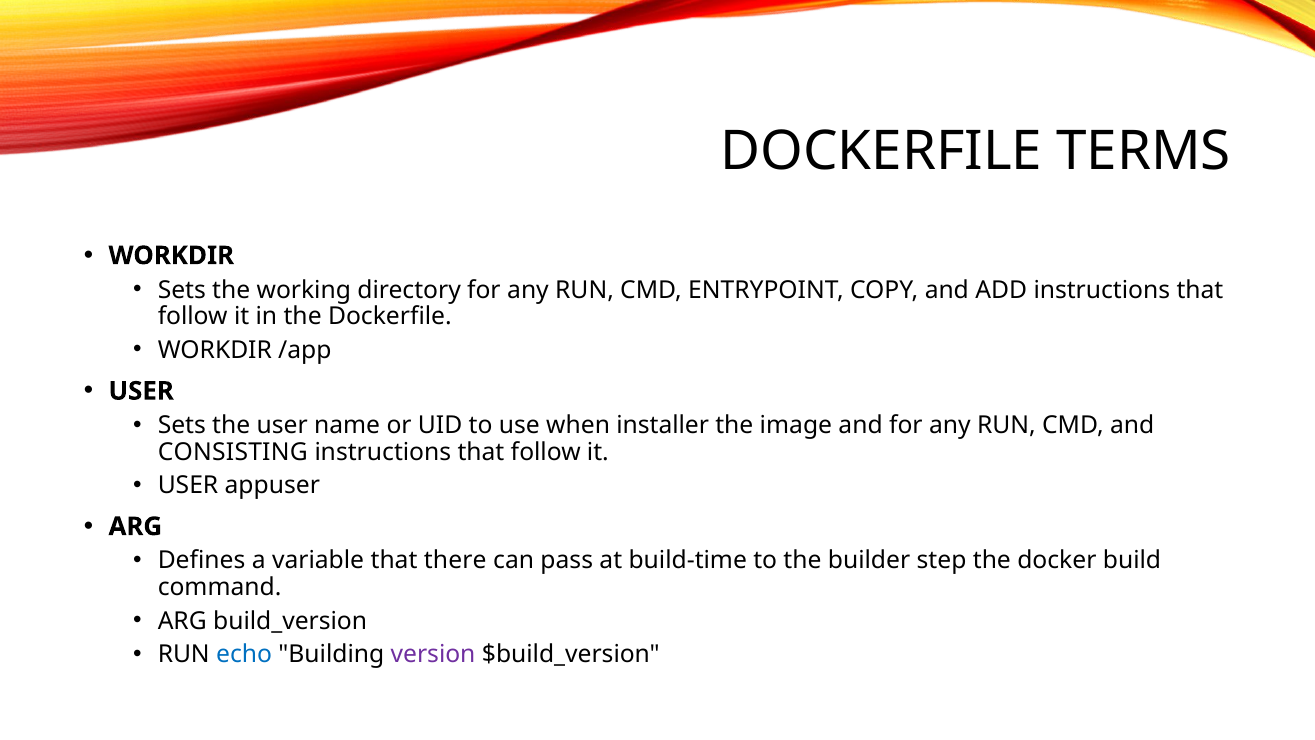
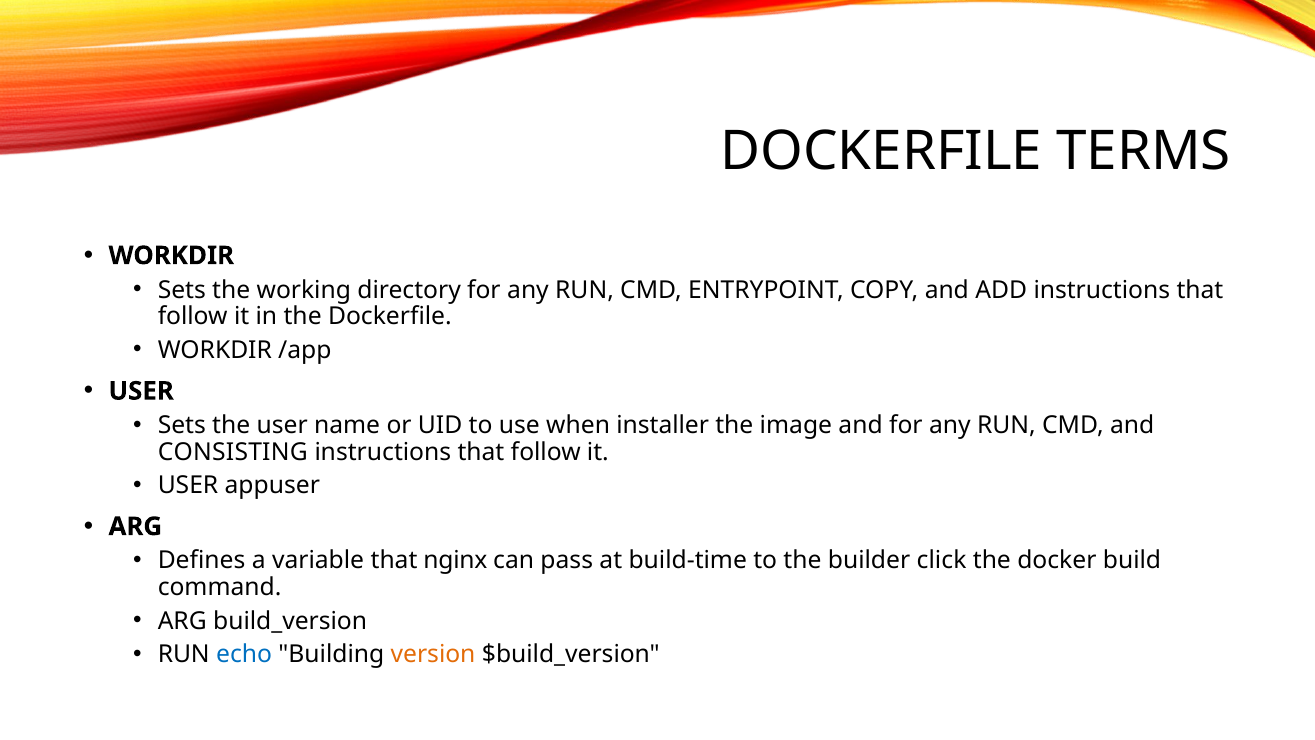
there: there -> nginx (455, 561)
step: step -> click (942, 561)
version colour: purple -> orange (433, 654)
